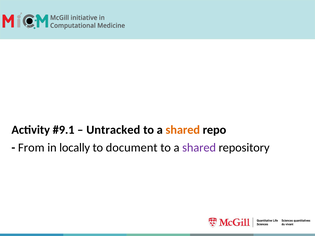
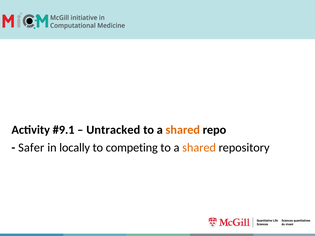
From: From -> Safer (31, 148)
document: document -> competing (132, 148)
shared colour: purple -> orange (199, 148)
